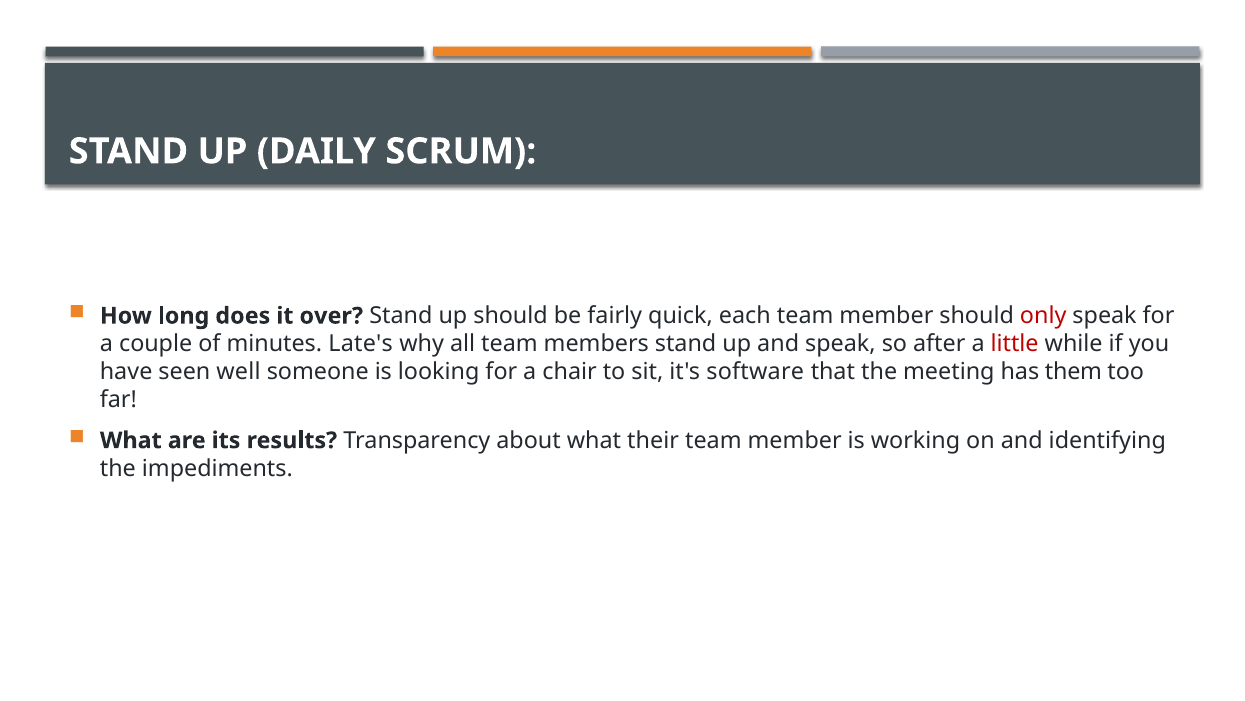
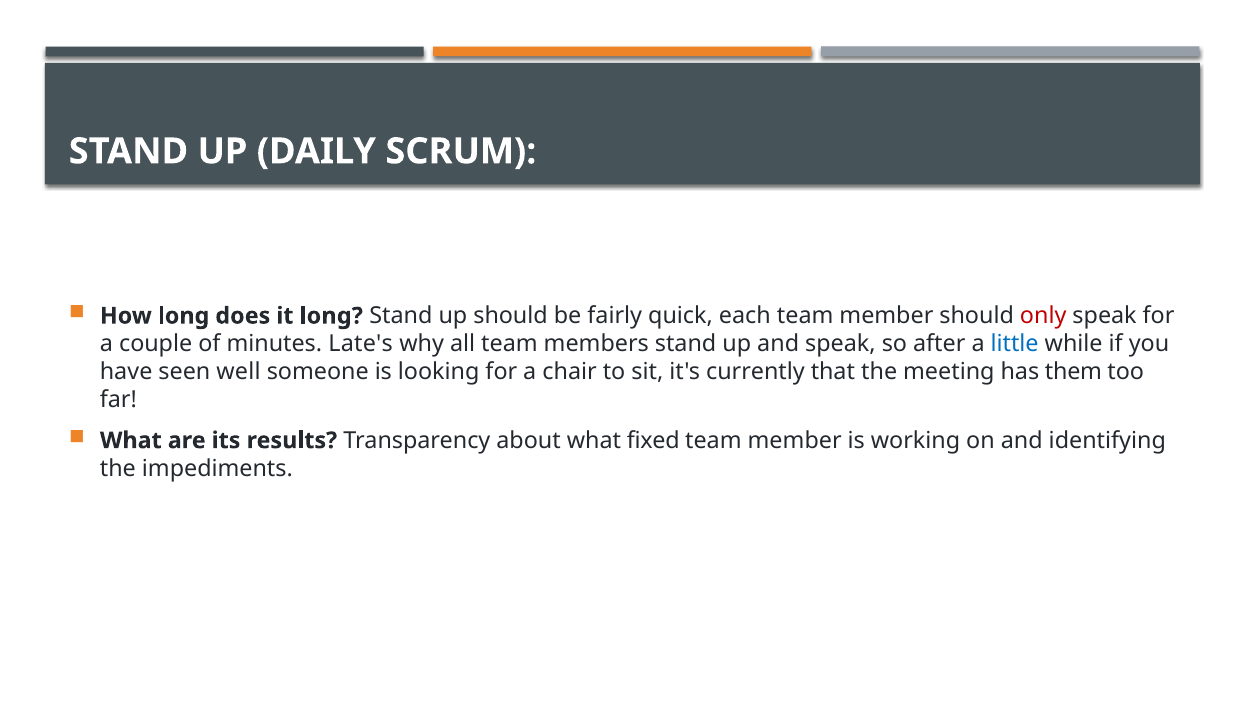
it over: over -> long (331, 316)
little colour: red -> blue (1015, 344)
software: software -> currently (755, 372)
their: their -> fixed (653, 440)
